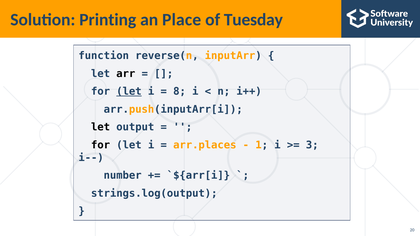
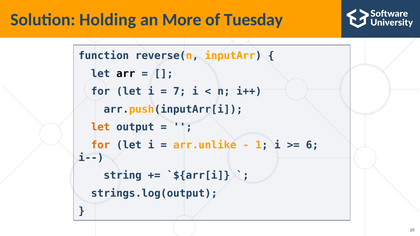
Printing: Printing -> Holding (108, 20)
Place: Place -> More (182, 20)
let underline: present -> none (129, 92)
8: 8 -> 7 (180, 92)
let colour: black -> orange (101, 127)
for colour: black -> orange (101, 145)
arr.places: arr.places -> arr.unlike (205, 145)
3: 3 -> 6 (312, 145)
number: number -> string (123, 176)
